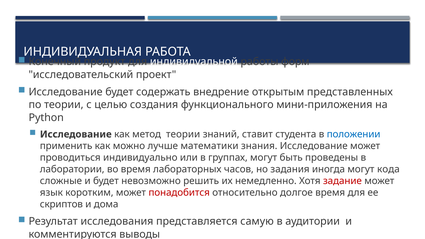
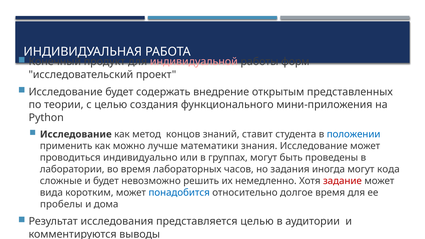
индивидуальной colour: white -> pink (194, 62)
метод теории: теории -> концов (183, 134)
язык: язык -> вида (51, 193)
понадобится colour: red -> blue (179, 193)
скриптов: скриптов -> пробелы (61, 204)
представляется самую: самую -> целью (257, 221)
